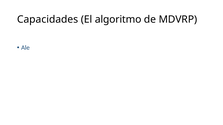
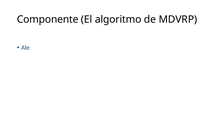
Capacidades: Capacidades -> Componente (48, 19)
